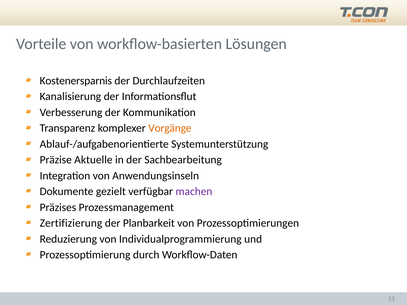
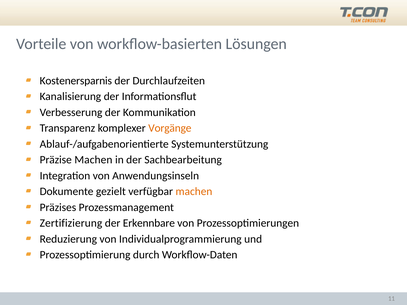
Präzise Aktuelle: Aktuelle -> Machen (93, 160)
machen colour: purple -> orange (194, 192)
Planbarkeit: Planbarkeit -> Erkennbare (149, 223)
